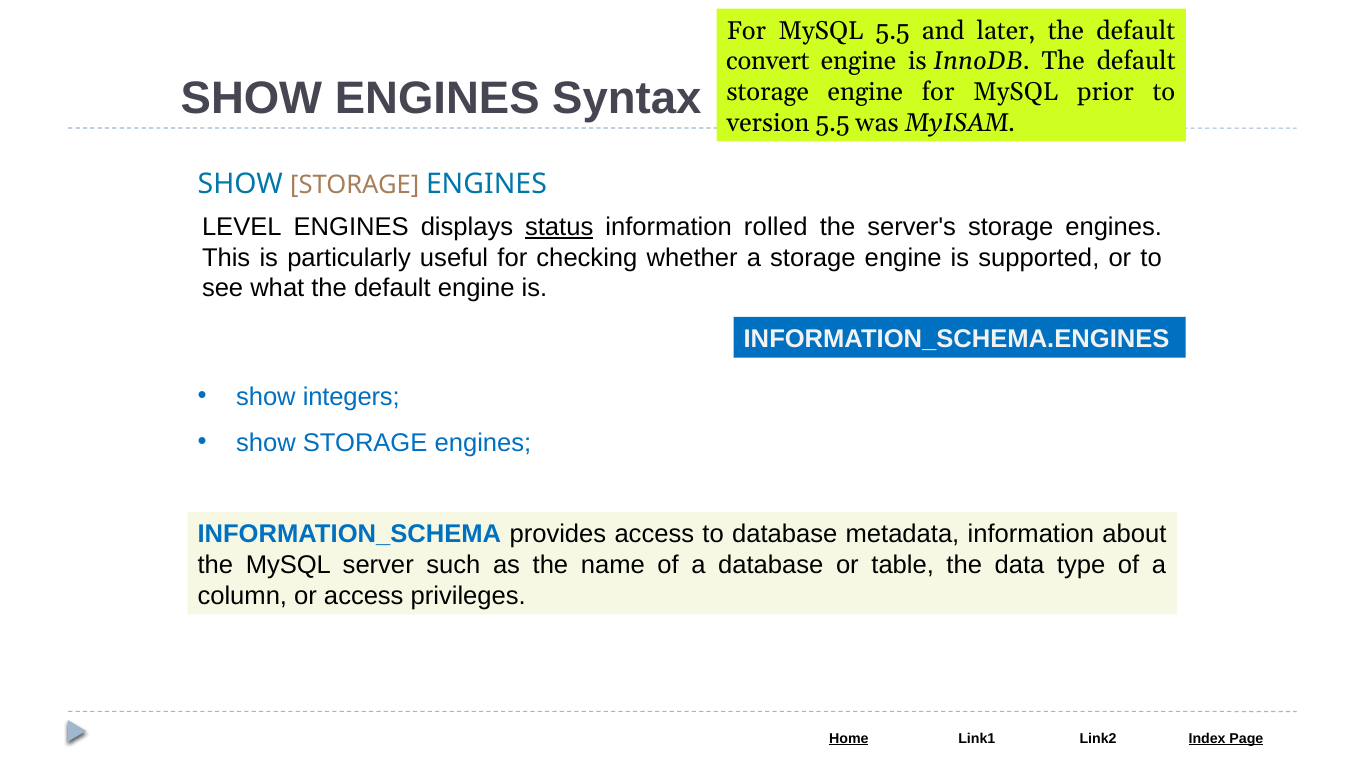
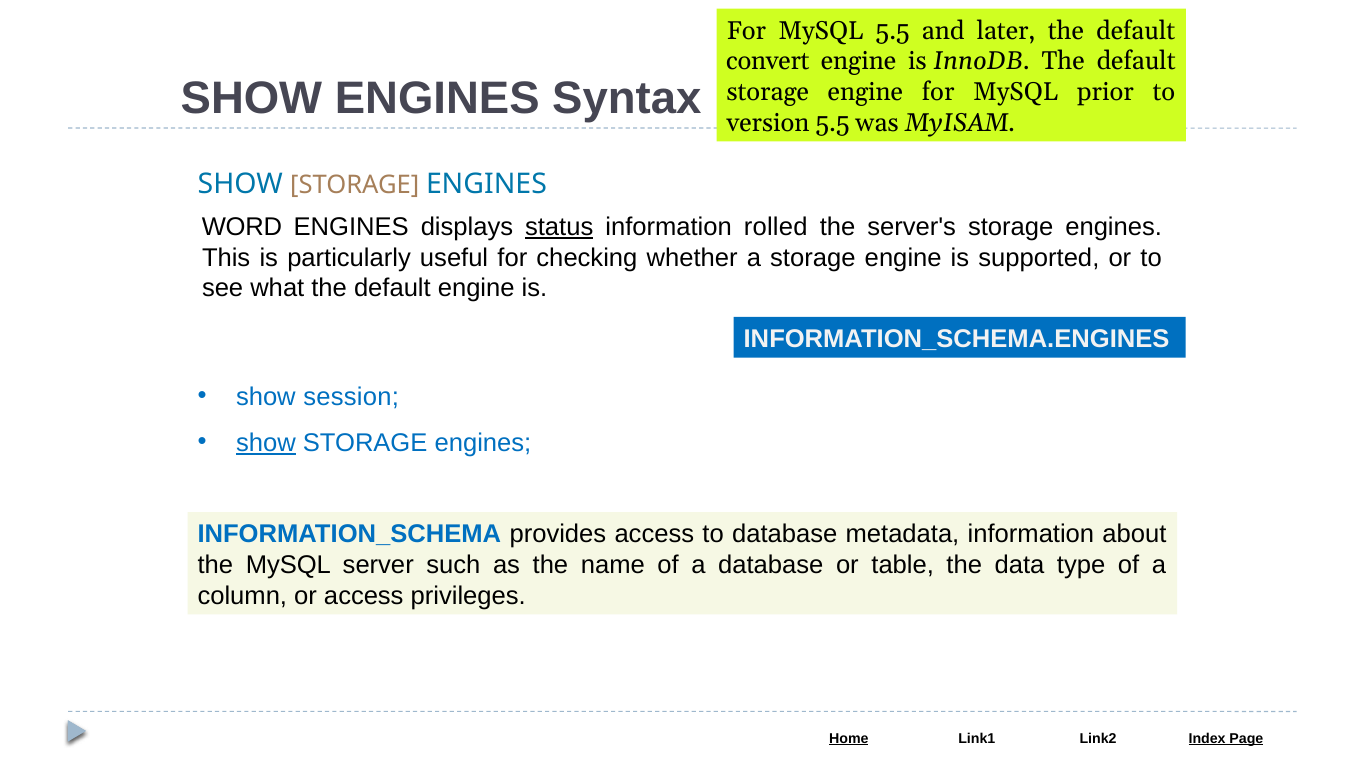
LEVEL: LEVEL -> WORD (242, 227)
integers: integers -> session (351, 397)
show underline: none -> present (266, 443)
